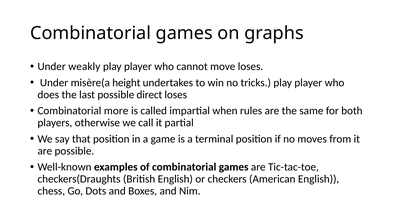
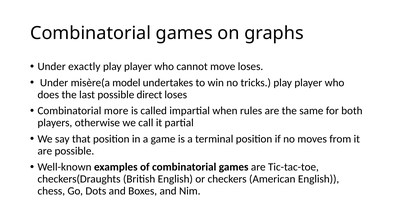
weakly: weakly -> exactly (84, 67)
height: height -> model (126, 83)
